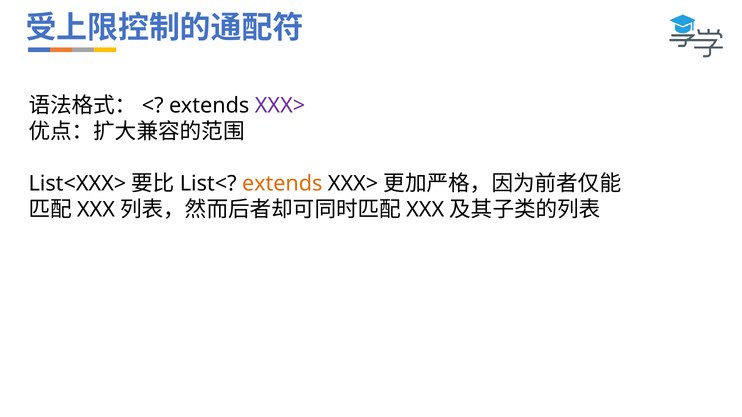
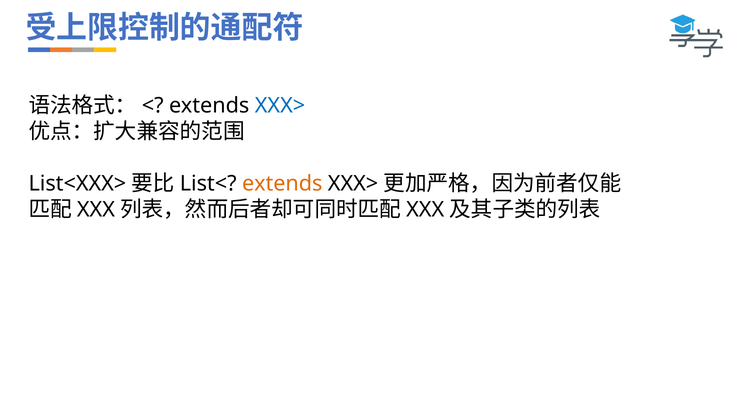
XXX> colour: purple -> blue (280, 106)
